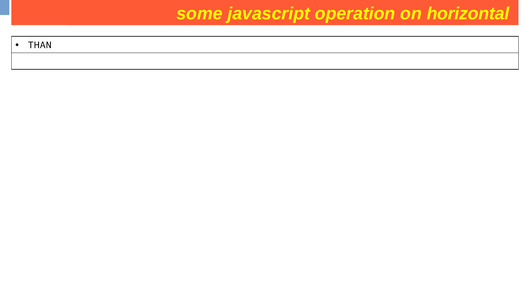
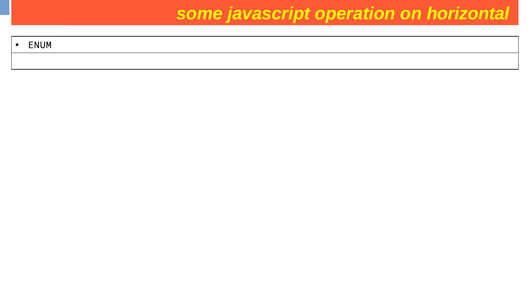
THAN: THAN -> ENUM (40, 45)
